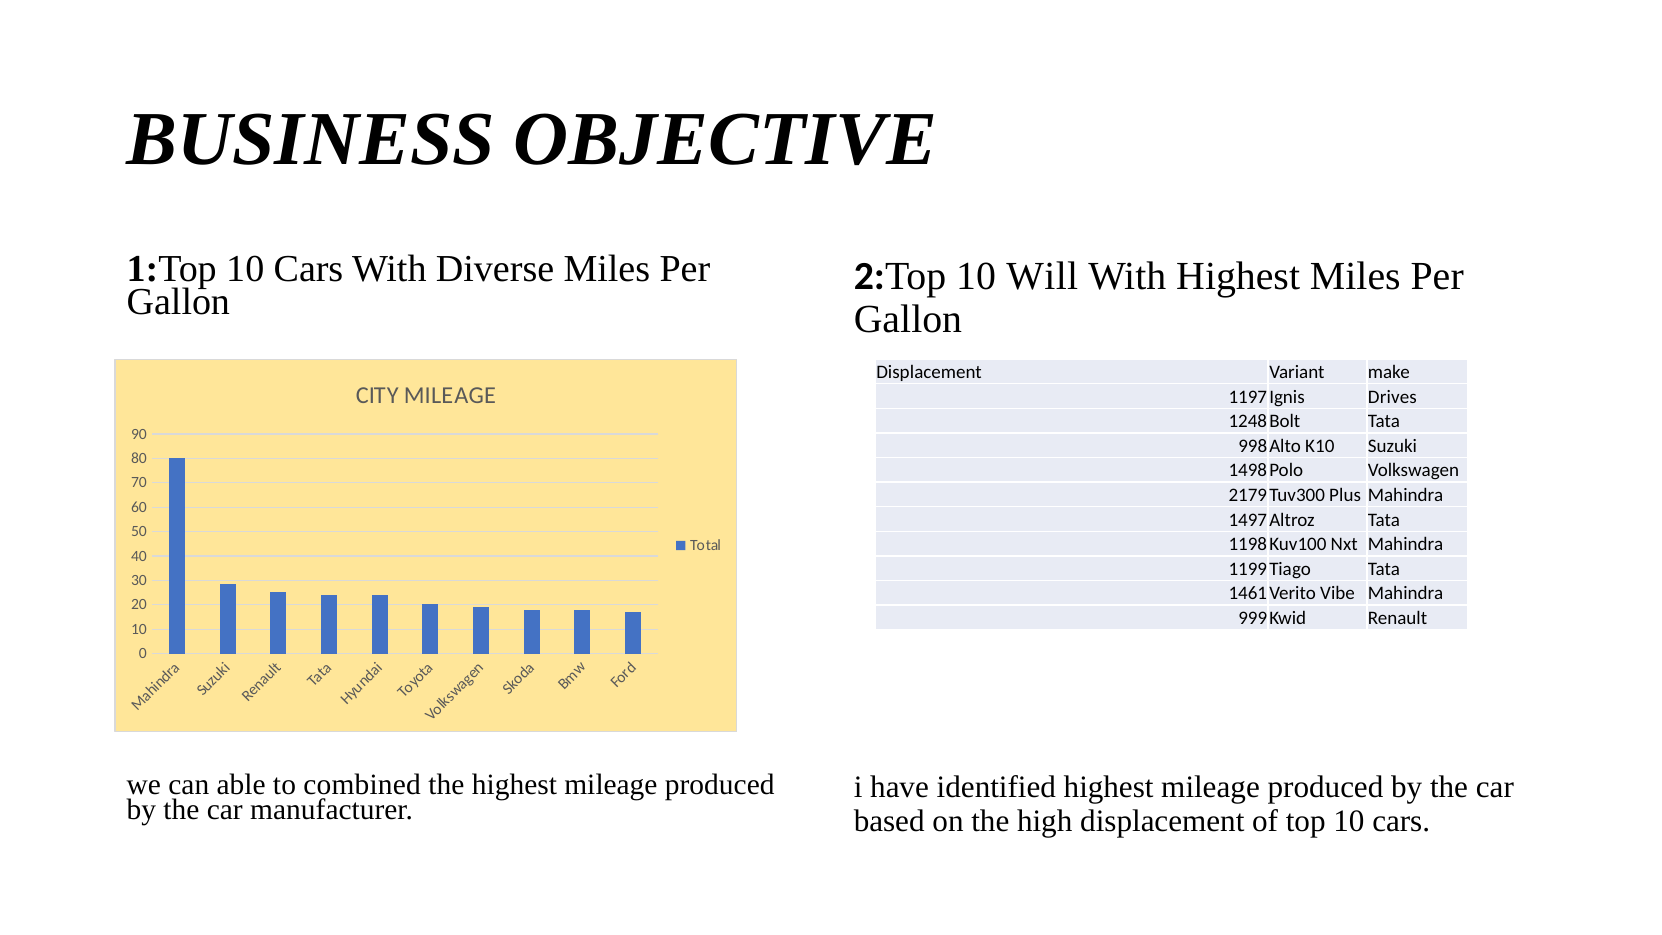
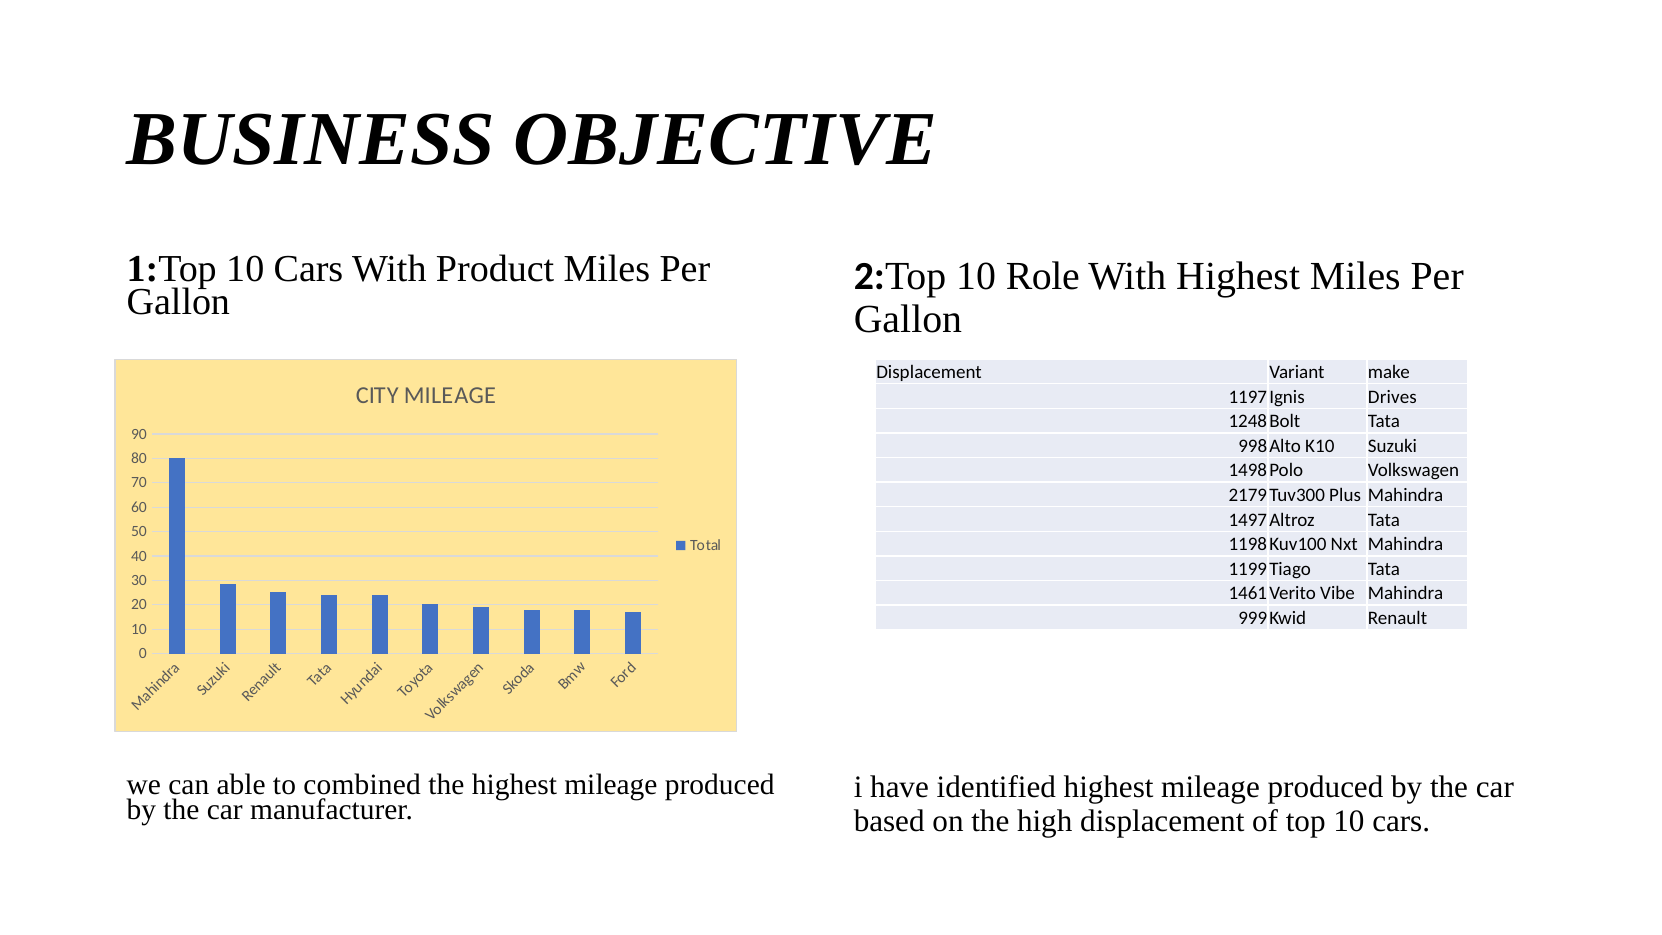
Diverse: Diverse -> Product (495, 269)
Will: Will -> Role (1043, 276)
